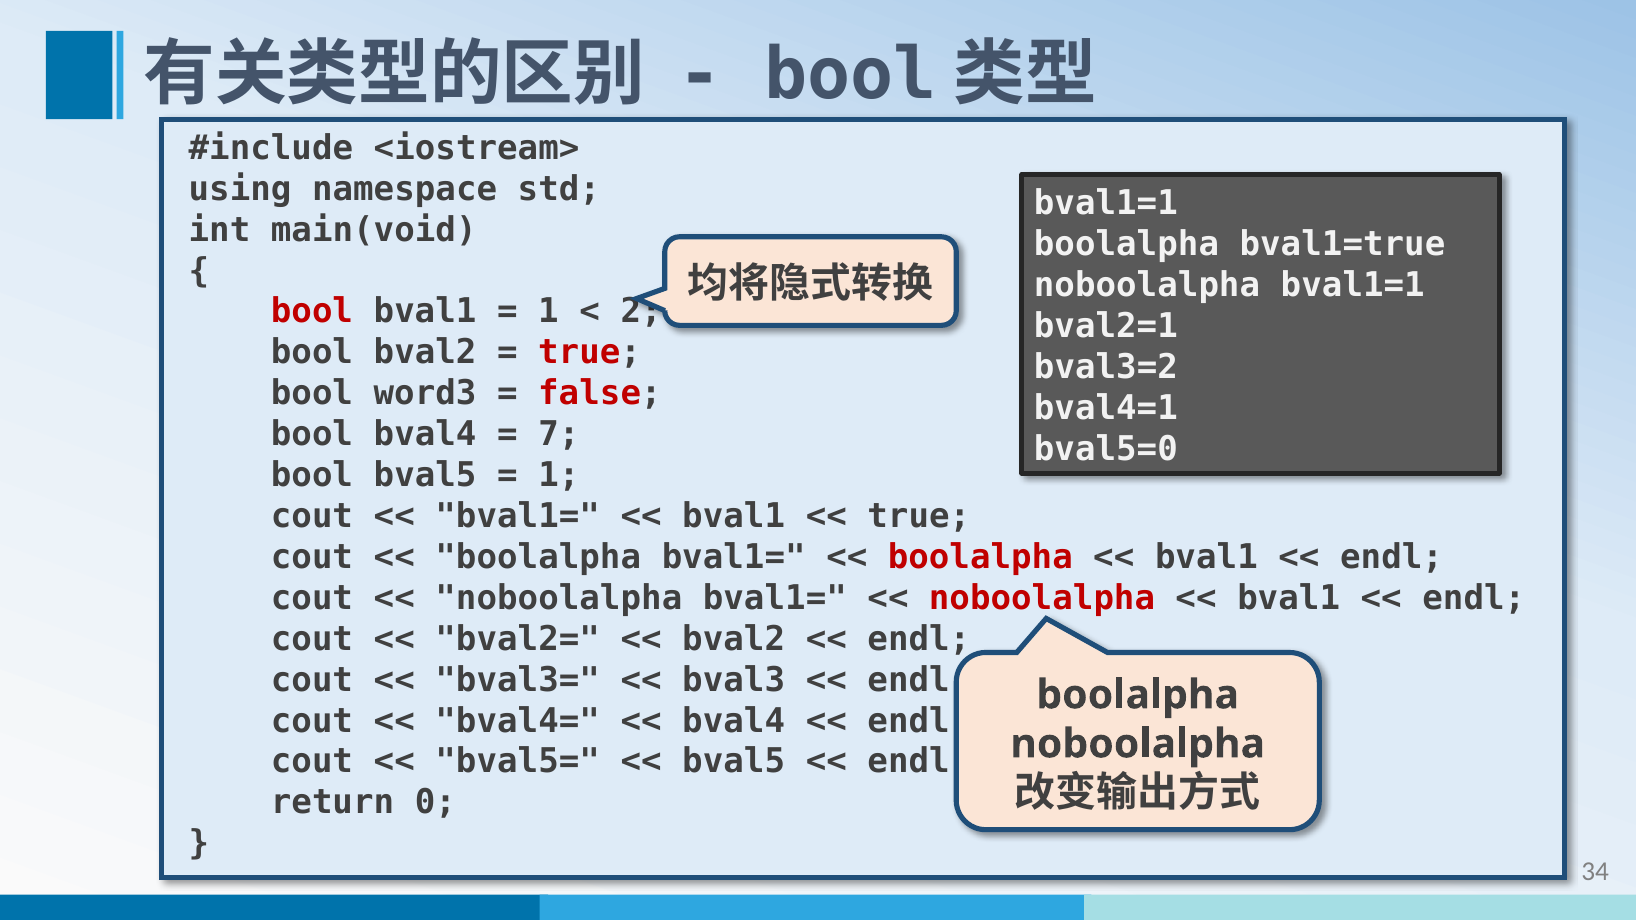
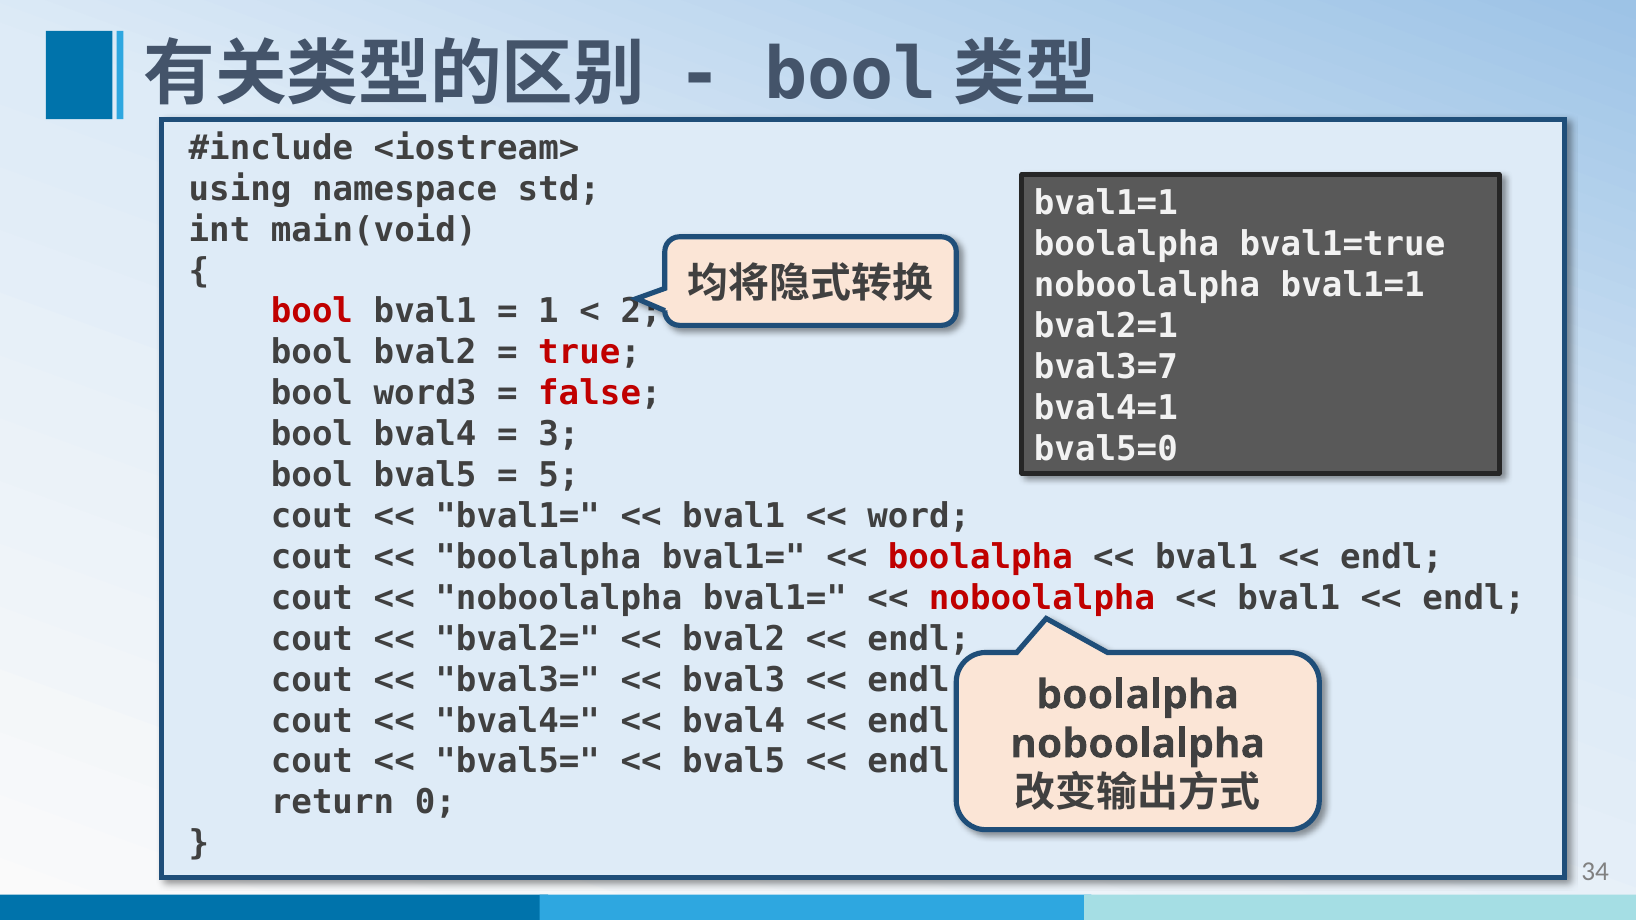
bval3=2: bval3=2 -> bval3=7 (1106, 367)
7: 7 -> 3 (559, 435)
1: 1 -> 5 (559, 476)
true: true -> word (919, 517)
